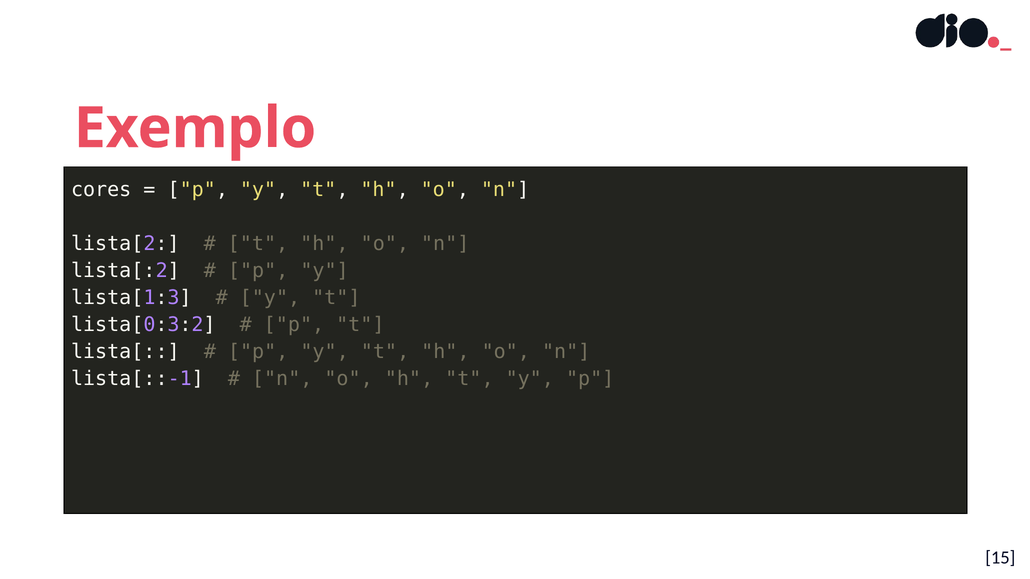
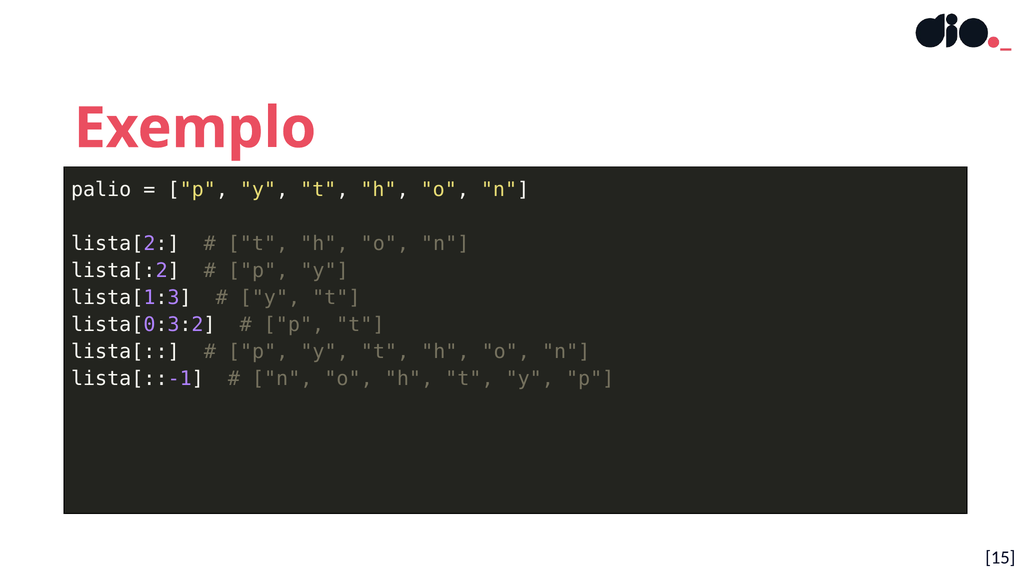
cores: cores -> palio (101, 190)
